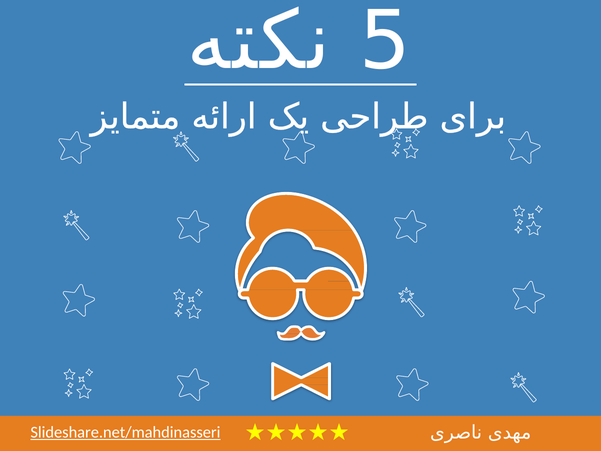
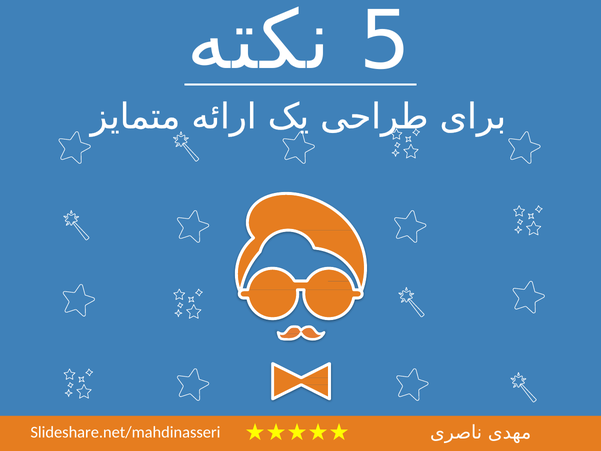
Slideshare.net/mahdinasseri underline: present -> none (125, 432)
